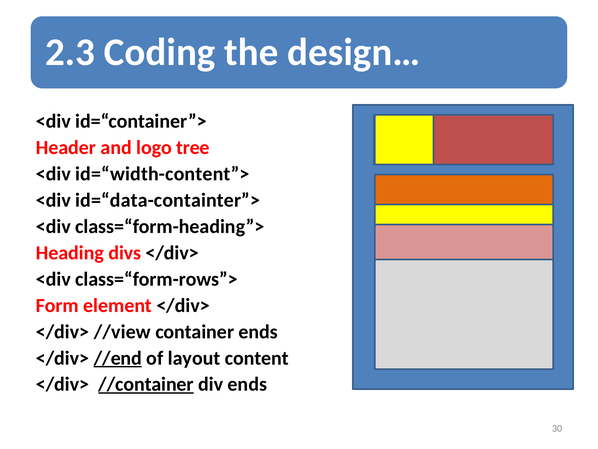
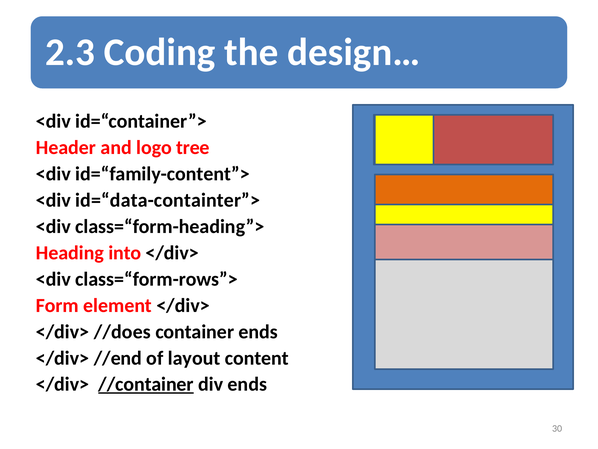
id=“width-content”>: id=“width-content”> -> id=“family-content”> (162, 174)
divs: divs -> into (125, 252)
//view: //view -> //does (122, 331)
//end underline: present -> none (118, 358)
